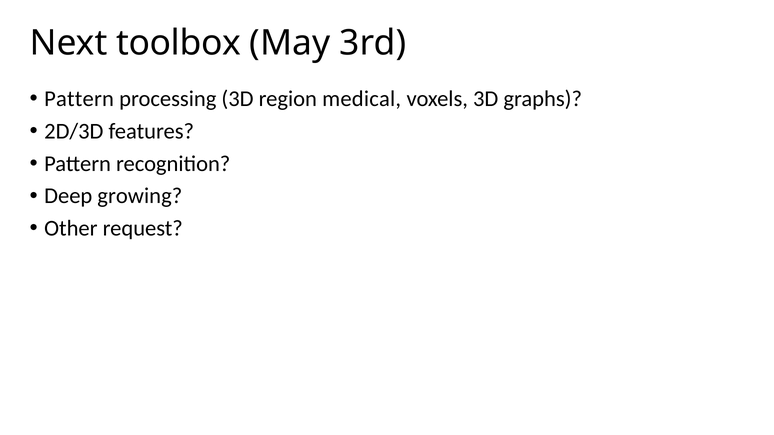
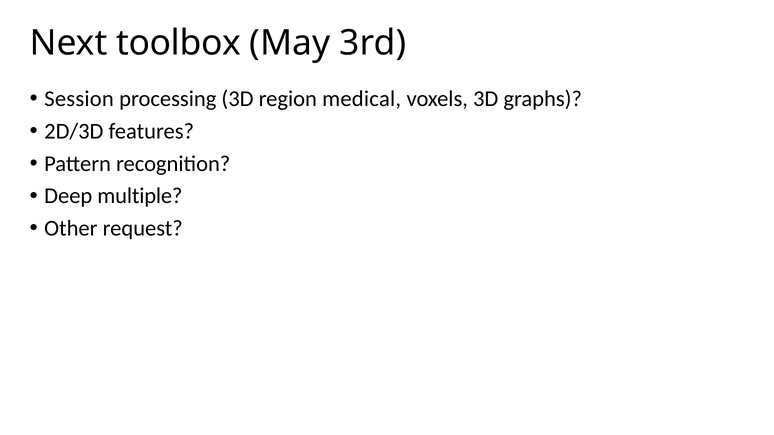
Pattern: Pattern -> Session (79, 99)
growing: growing -> multiple (140, 196)
